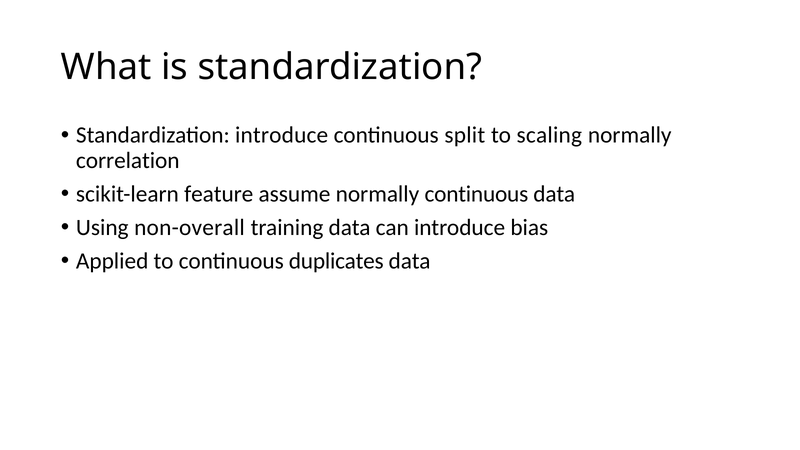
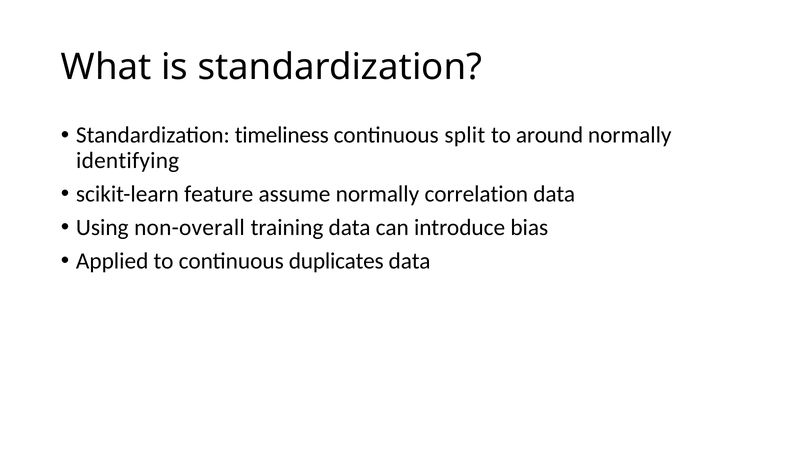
Standardization introduce: introduce -> timeliness (282, 135)
scaling: scaling -> around (550, 135)
correlation: correlation -> identifying (128, 160)
normally continuous: continuous -> correlation (476, 194)
